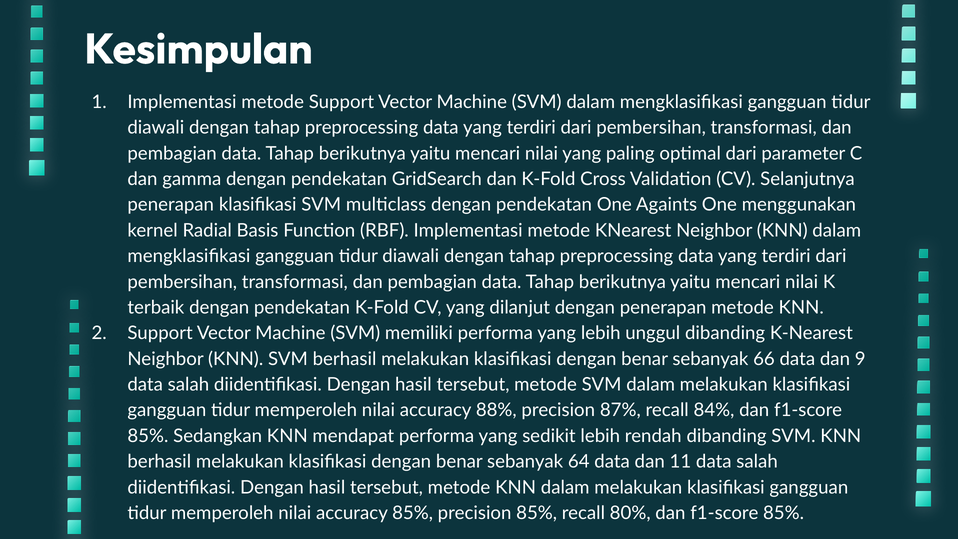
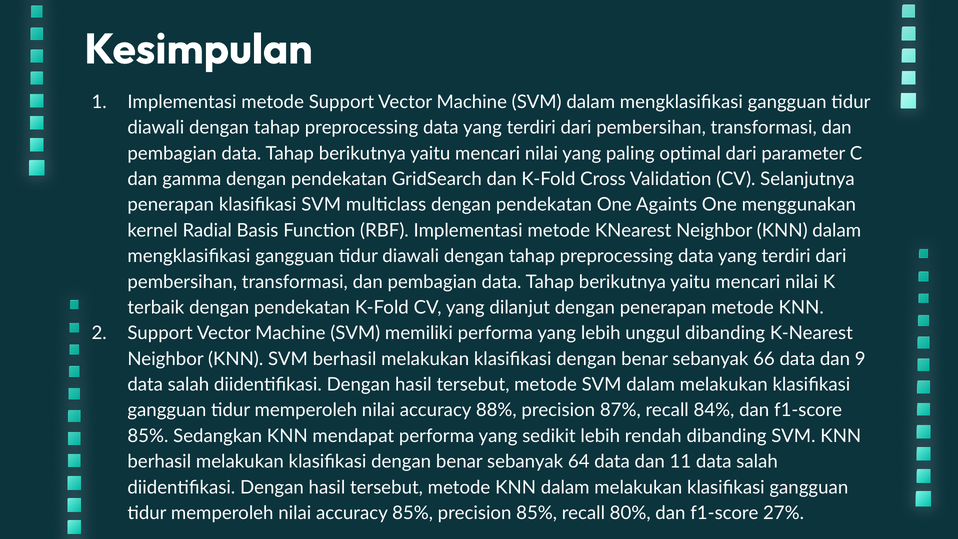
80% dan f1-score 85%: 85% -> 27% (784, 513)
